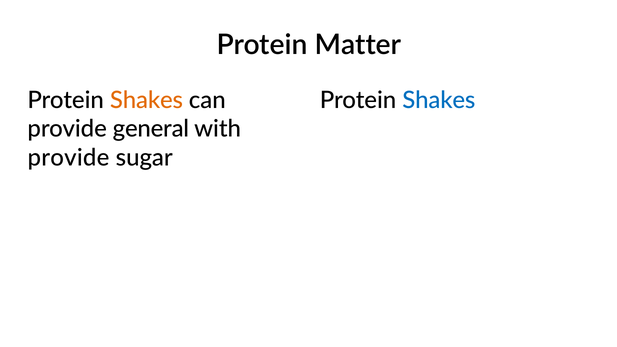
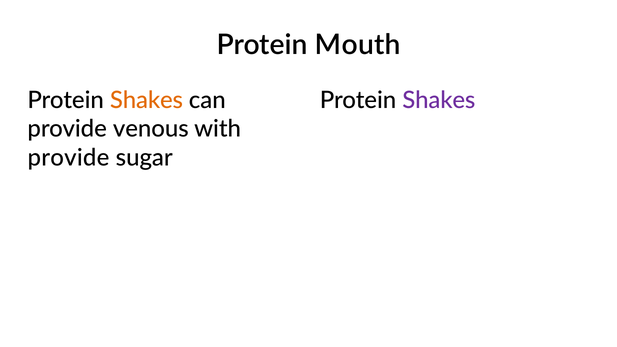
Matter: Matter -> Mouth (358, 45)
Shakes colour: blue -> purple (439, 100)
general: general -> venous (151, 129)
